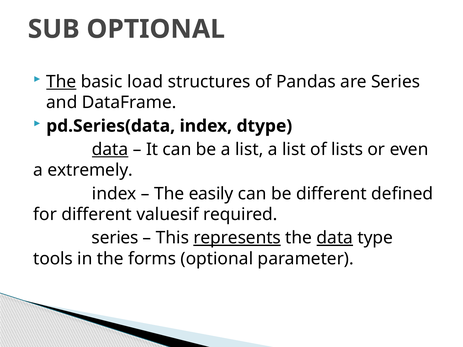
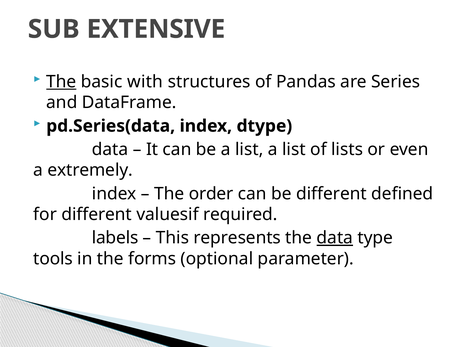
SUB OPTIONAL: OPTIONAL -> EXTENSIVE (156, 29)
load: load -> with (145, 82)
data underline: present -> none (110, 149)
easily: easily -> order (211, 194)
series: series -> labels (115, 238)
represents underline: present -> none (237, 238)
